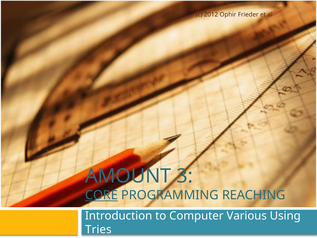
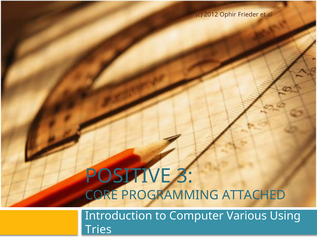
AMOUNT: AMOUNT -> POSITIVE (128, 176)
CORE underline: present -> none (101, 195)
REACHING: REACHING -> ATTACHED (254, 195)
